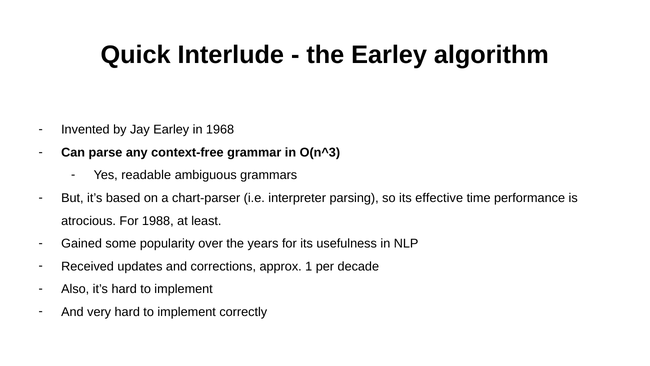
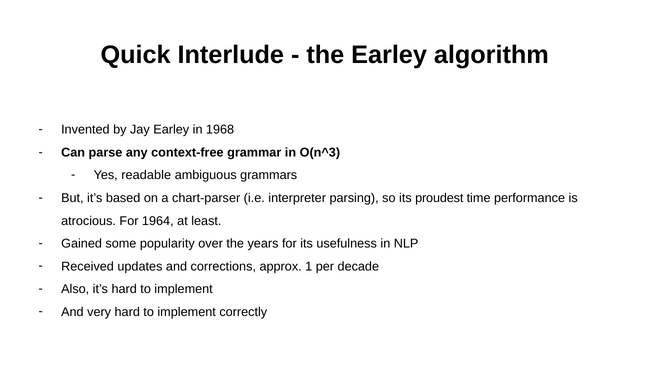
effective: effective -> proudest (439, 198)
1988: 1988 -> 1964 (158, 221)
